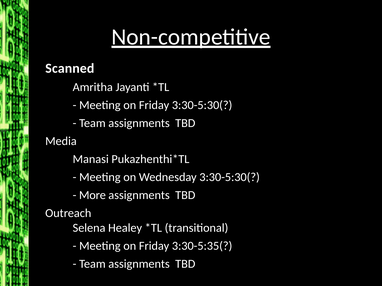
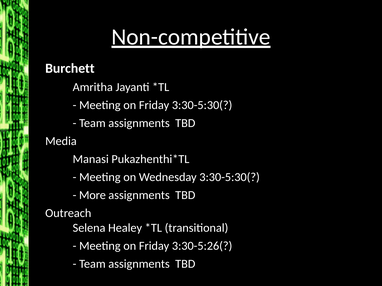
Scanned: Scanned -> Burchett (70, 68)
3:30-5:35(: 3:30-5:35( -> 3:30-5:26( (202, 246)
